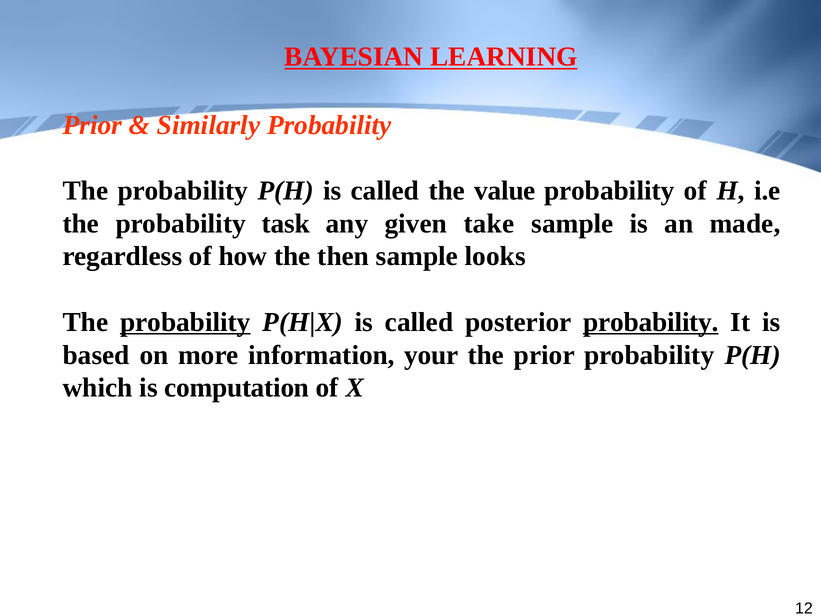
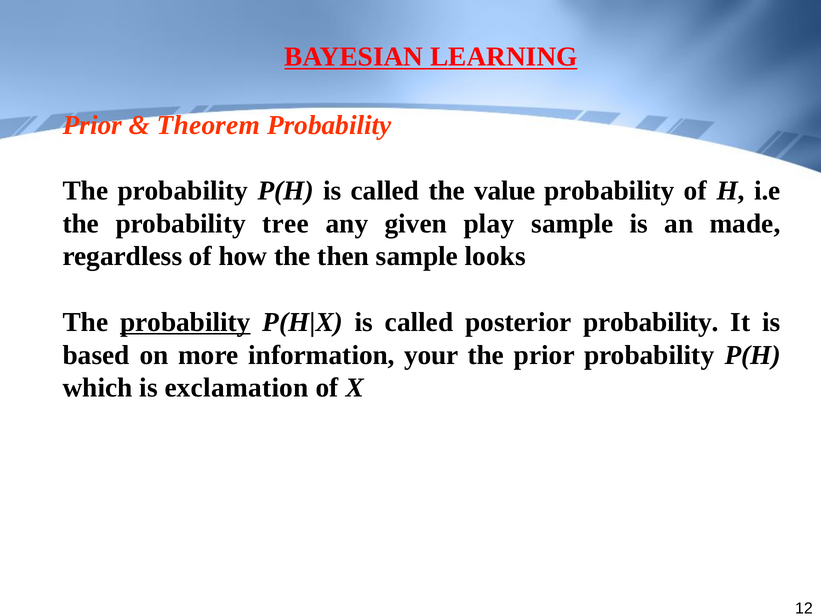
Similarly: Similarly -> Theorem (208, 125)
task: task -> tree (286, 223)
take: take -> play (489, 223)
probability underline: present -> none (651, 322)
computation: computation -> exclamation (237, 388)
